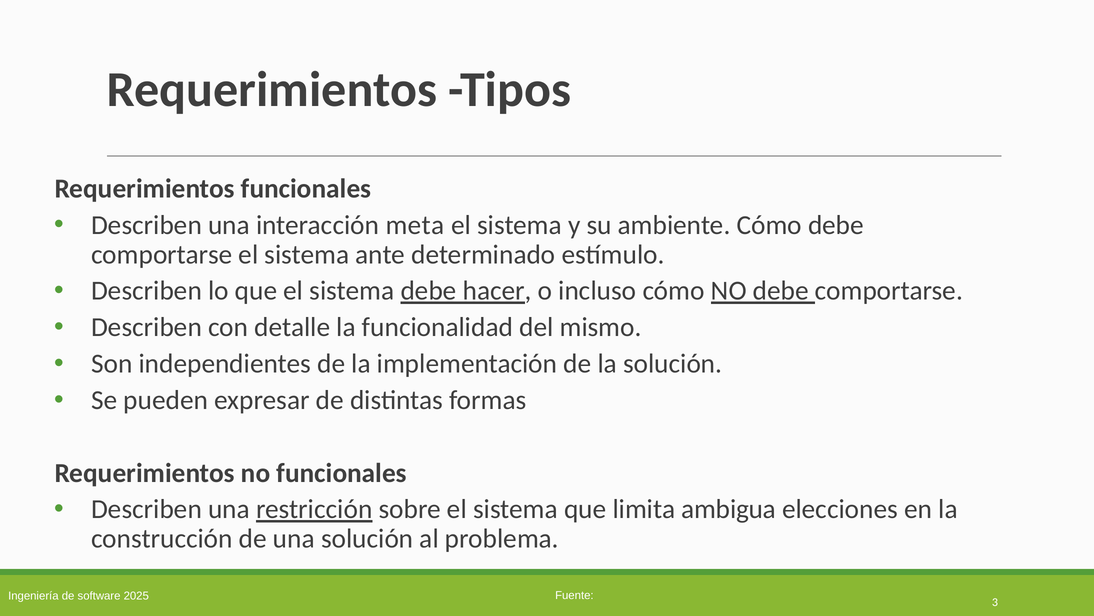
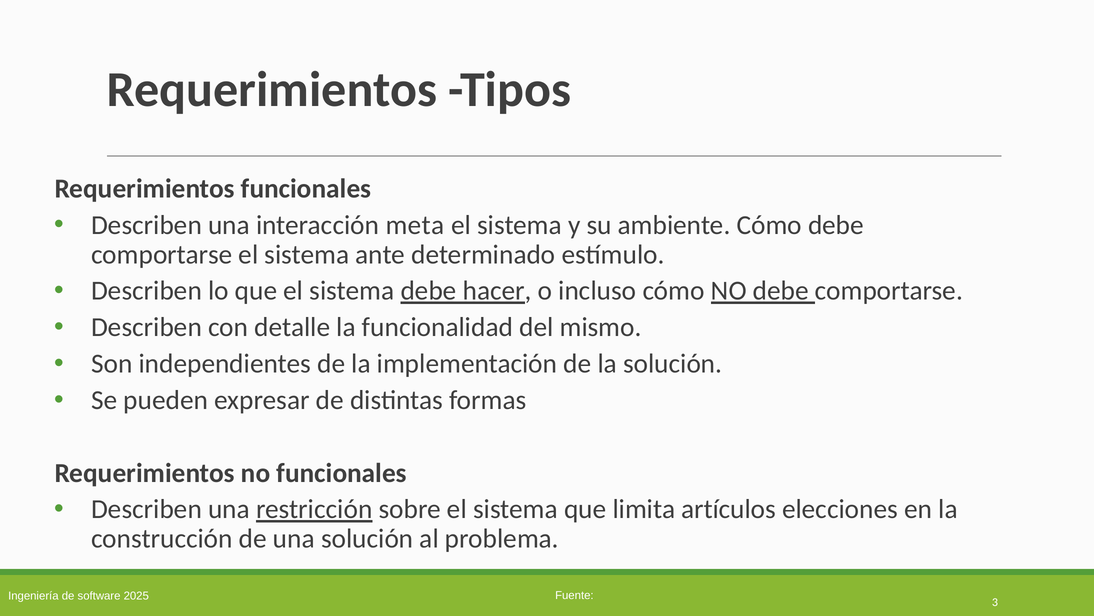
ambigua: ambigua -> artículos (729, 509)
